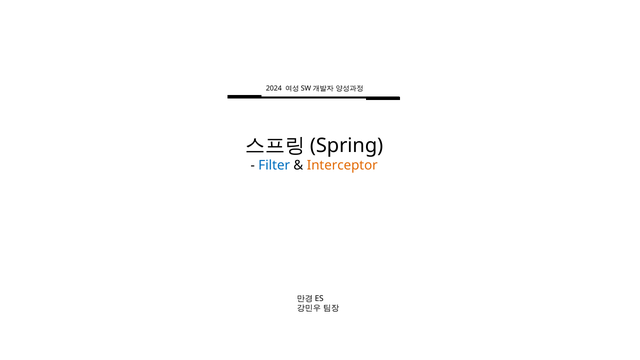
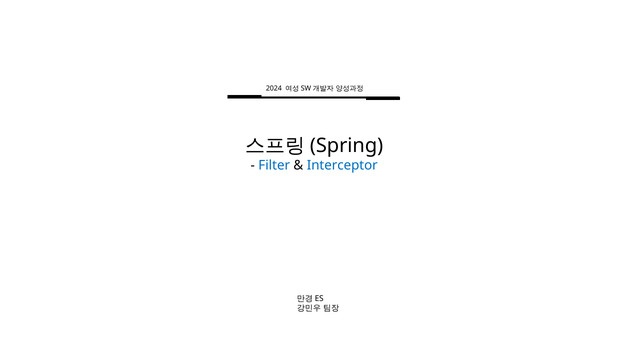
Interceptor colour: orange -> blue (342, 165)
